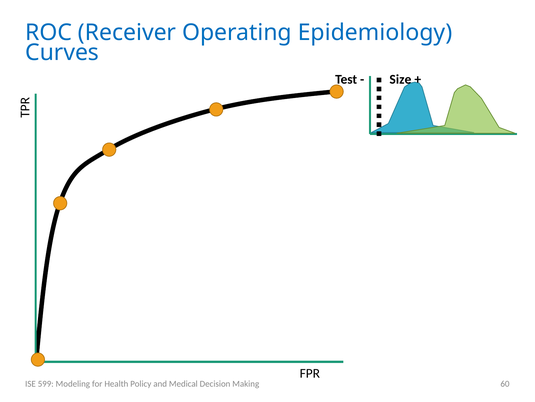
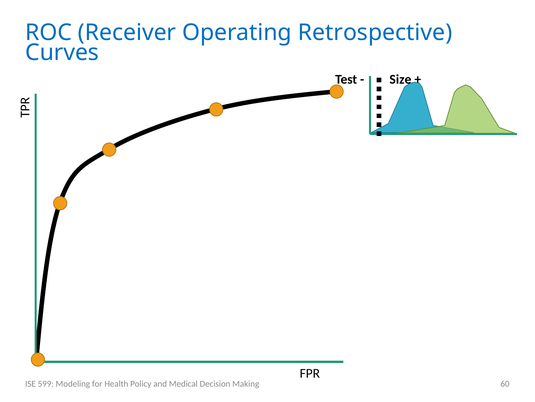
Epidemiology: Epidemiology -> Retrospective (375, 33)
